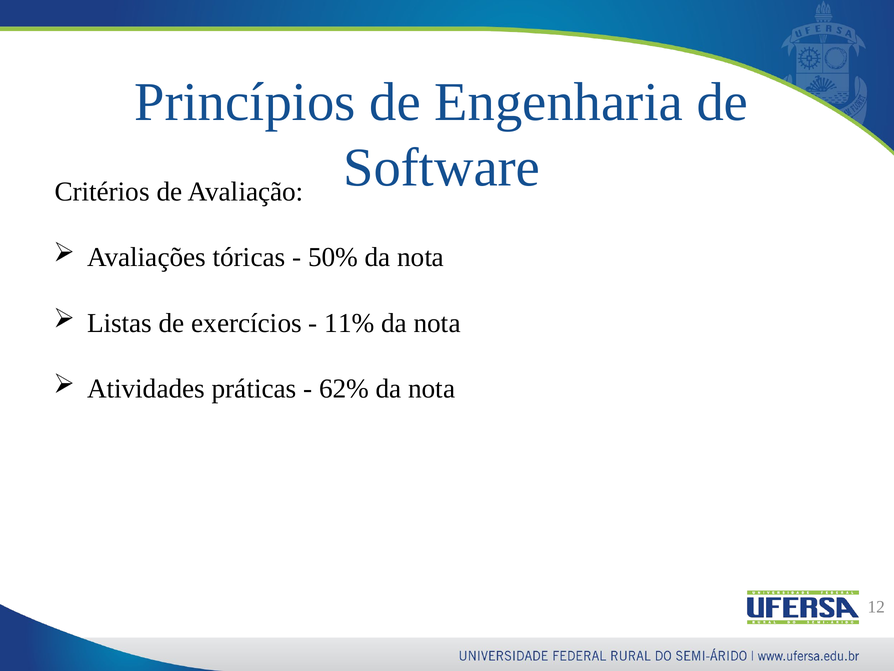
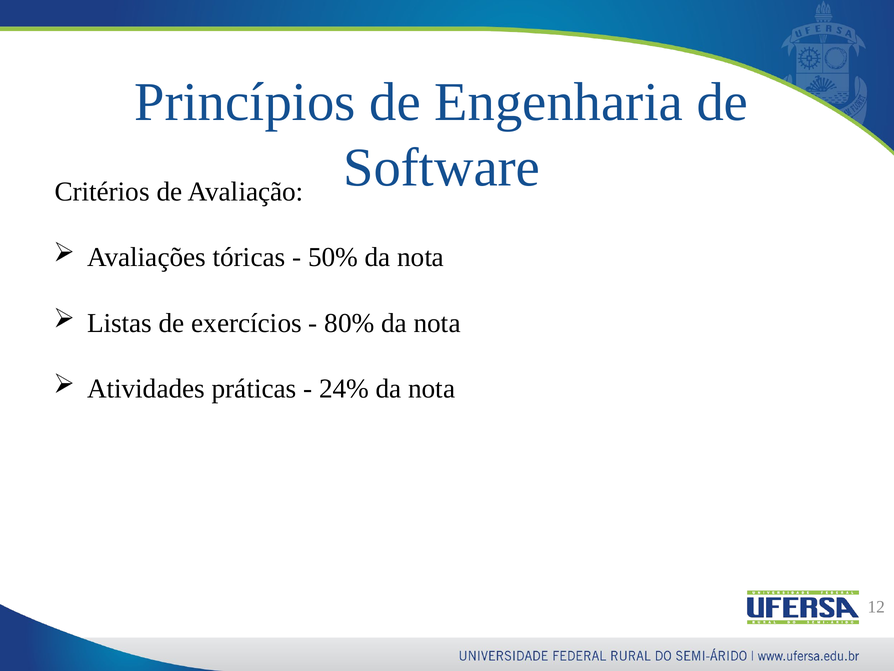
11%: 11% -> 80% (349, 323)
62%: 62% -> 24% (344, 388)
